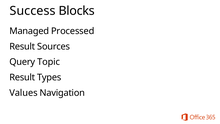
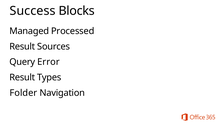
Topic: Topic -> Error (48, 62)
Values: Values -> Folder (23, 93)
